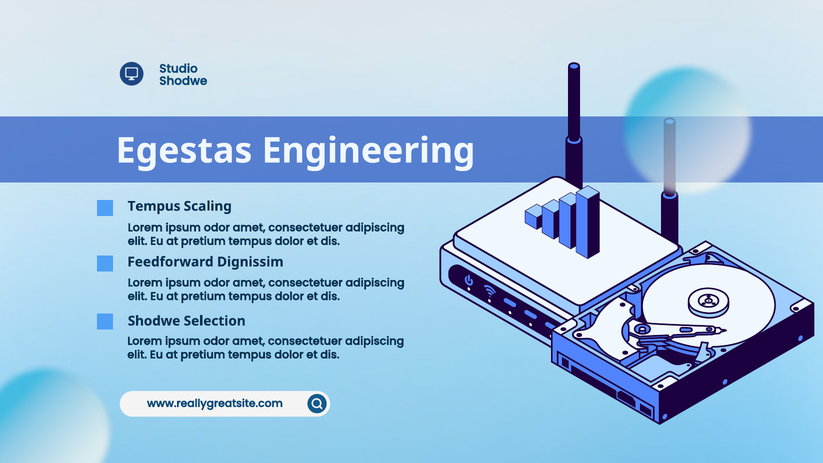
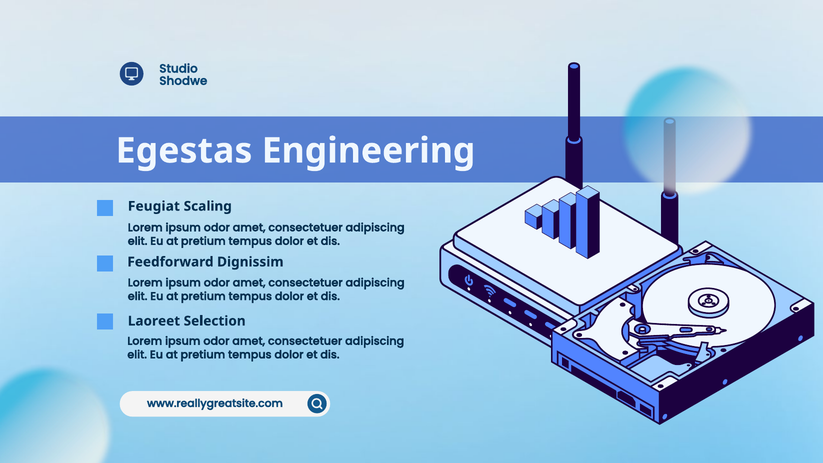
Tempus: Tempus -> Feugiat (154, 206)
Shodwe: Shodwe -> Laoreet (154, 321)
